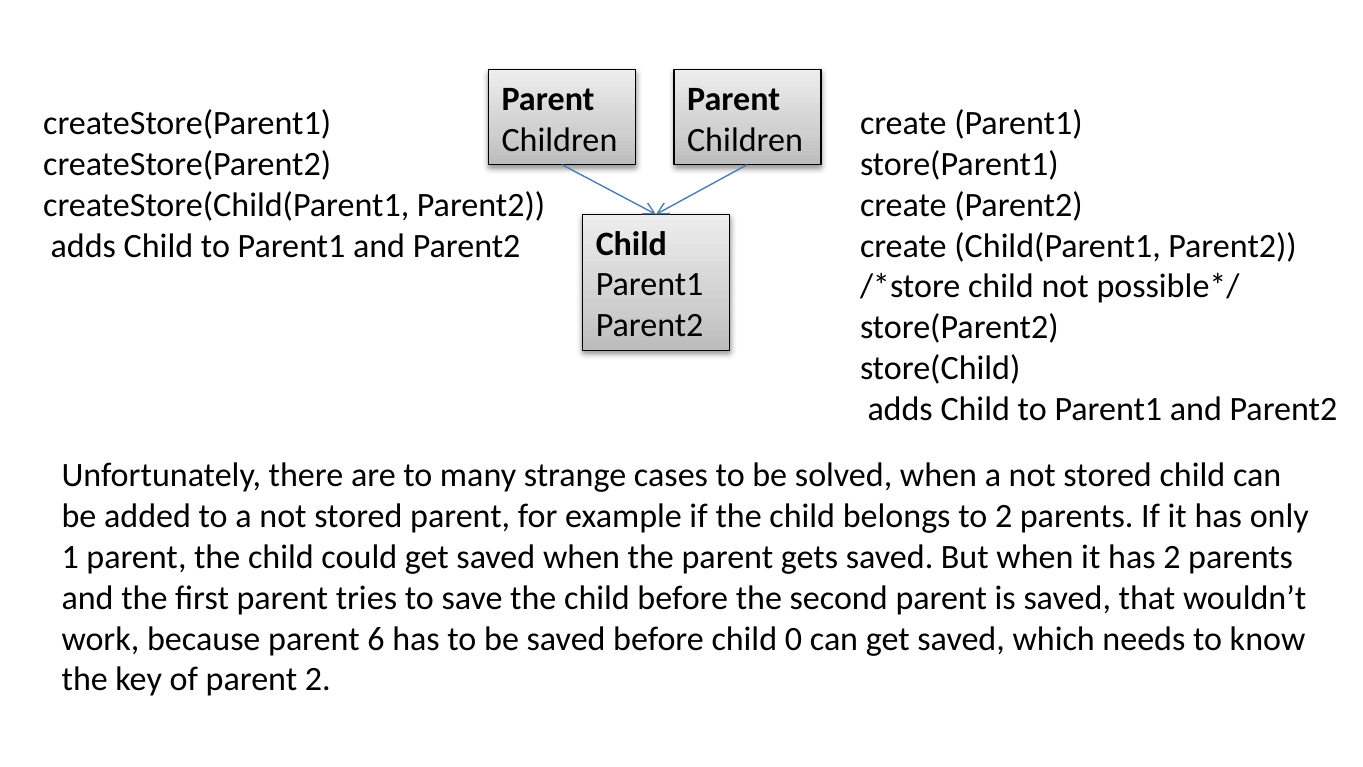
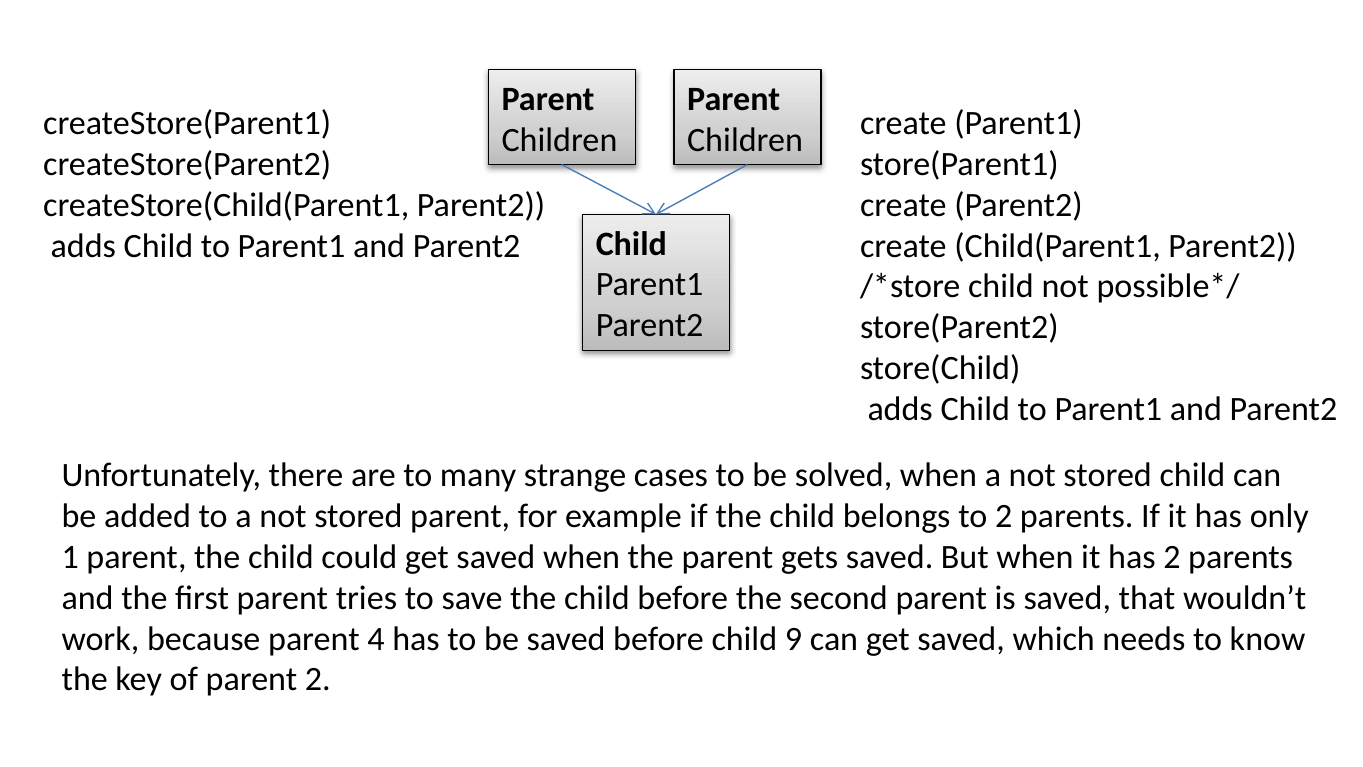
6: 6 -> 4 (376, 639)
0: 0 -> 9 (793, 639)
